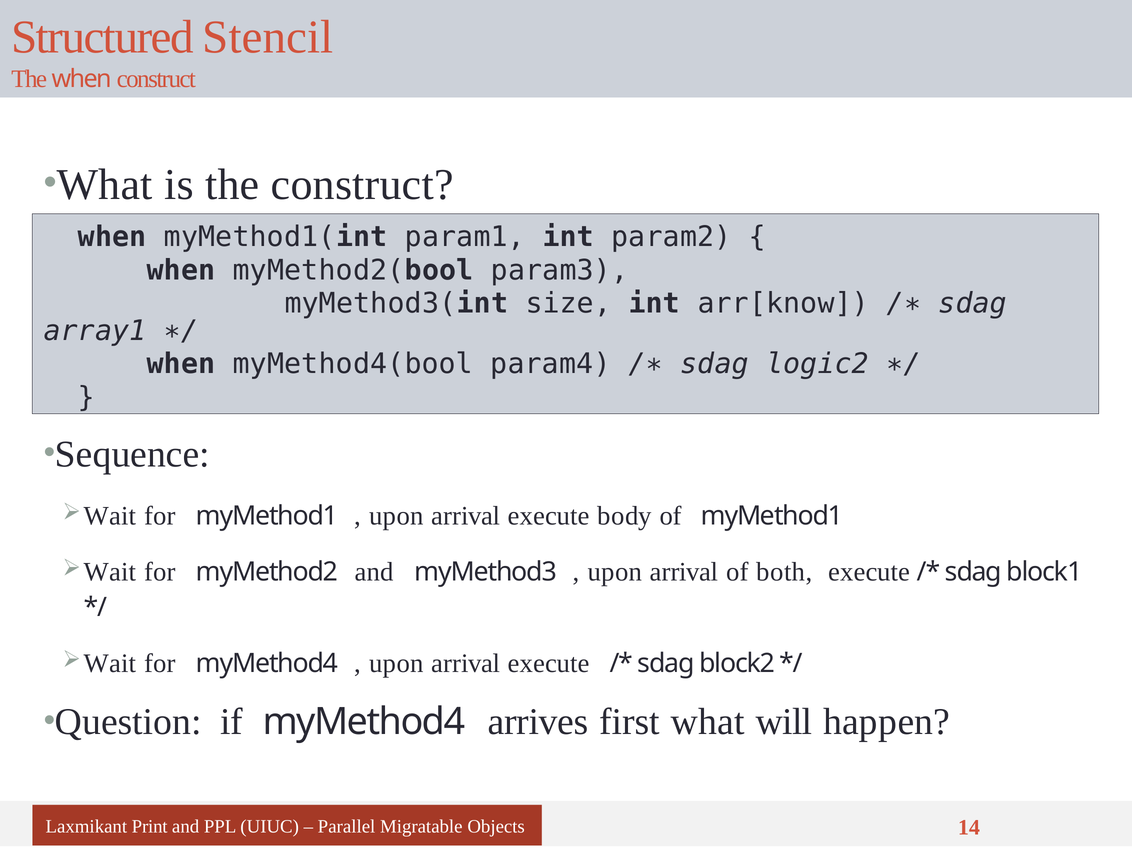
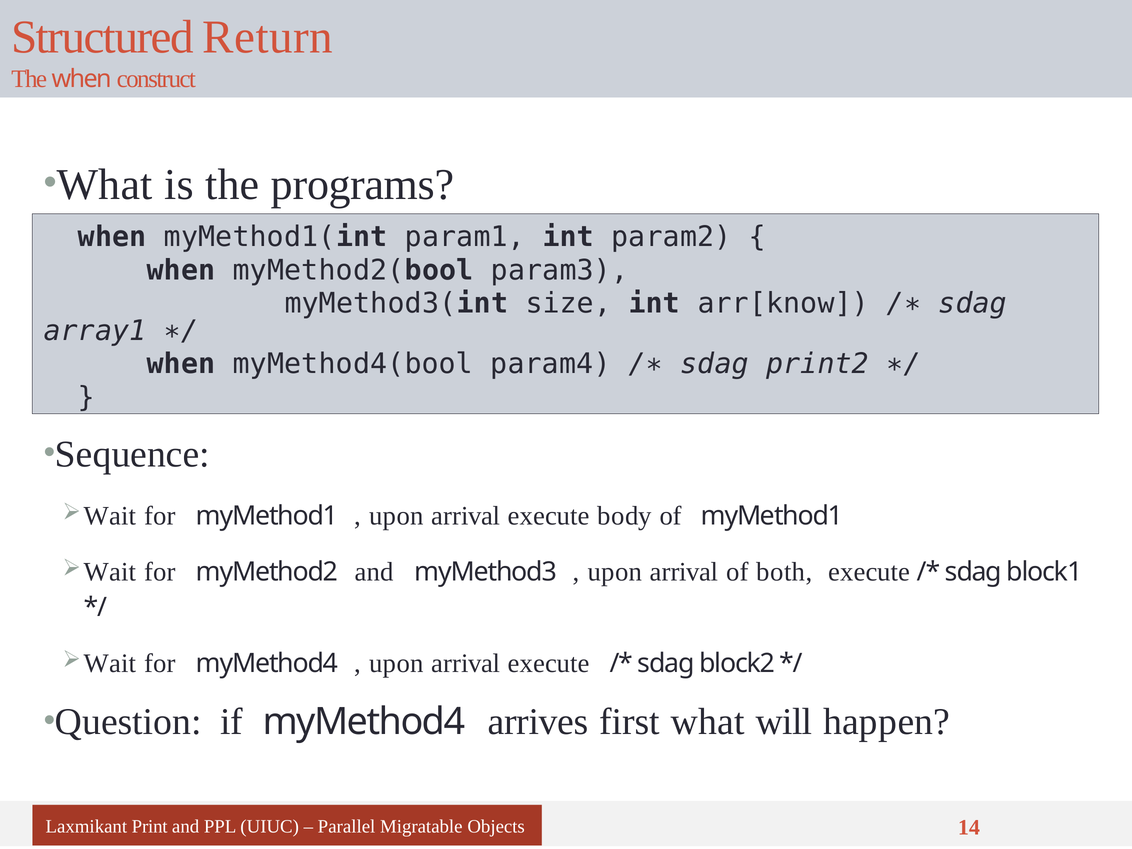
Stencil: Stencil -> Return (268, 37)
the construct: construct -> programs (363, 185)
logic2: logic2 -> print2 (817, 364)
